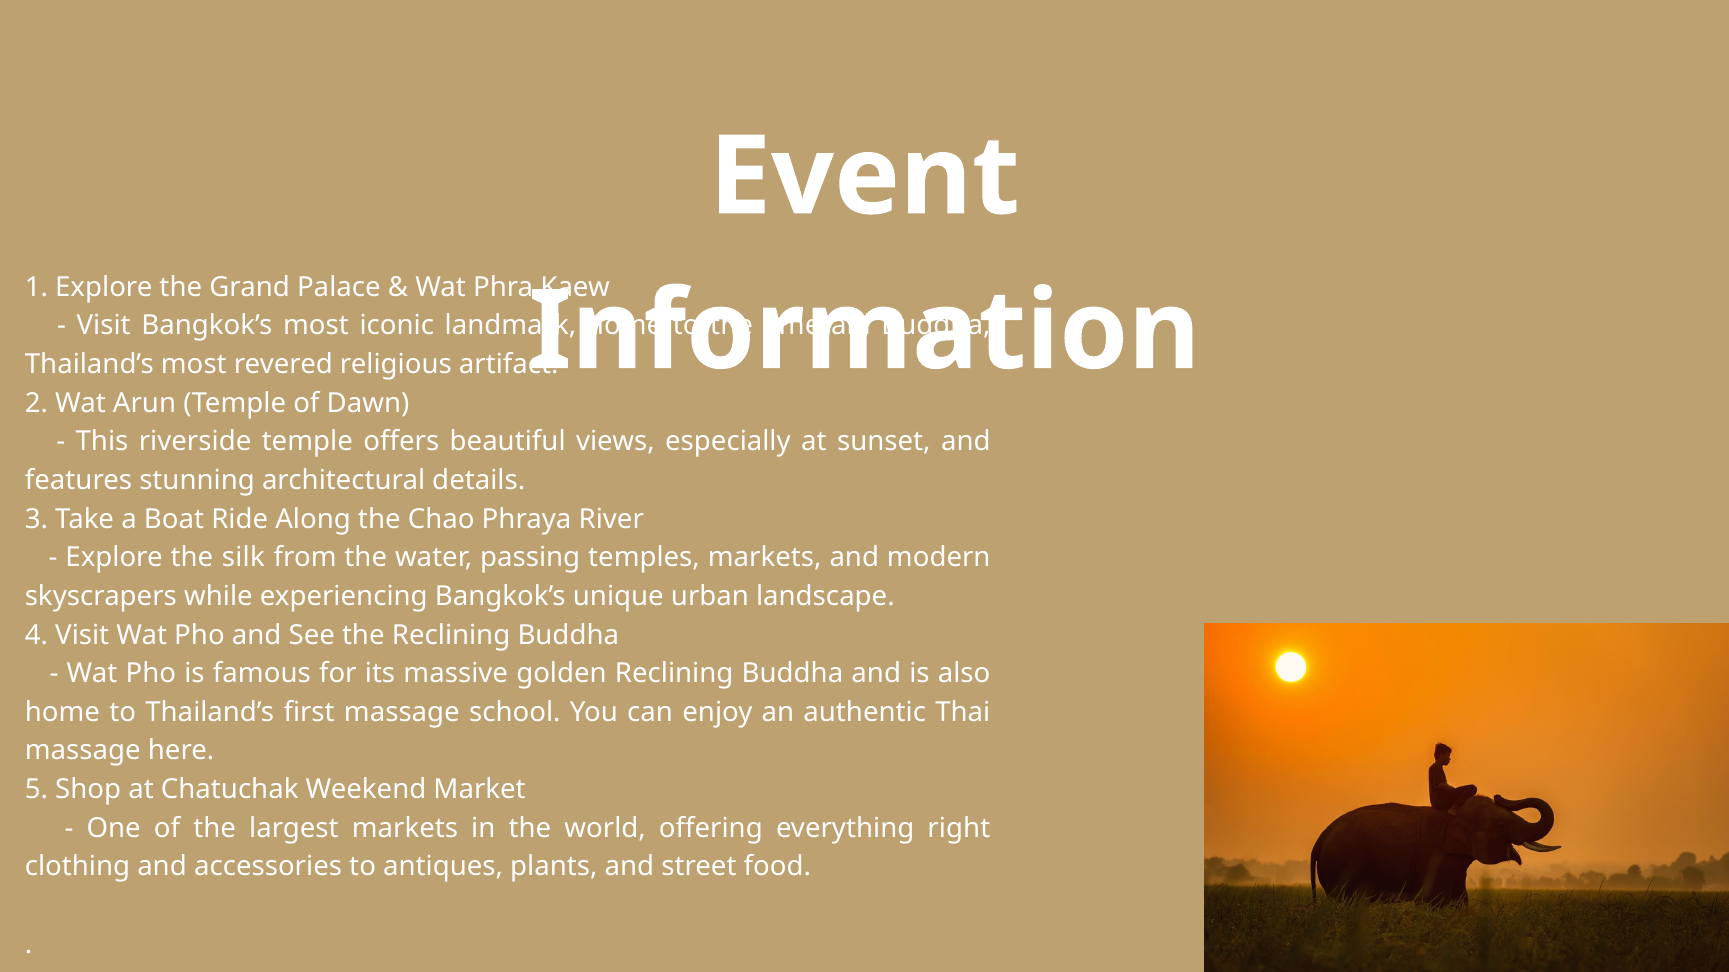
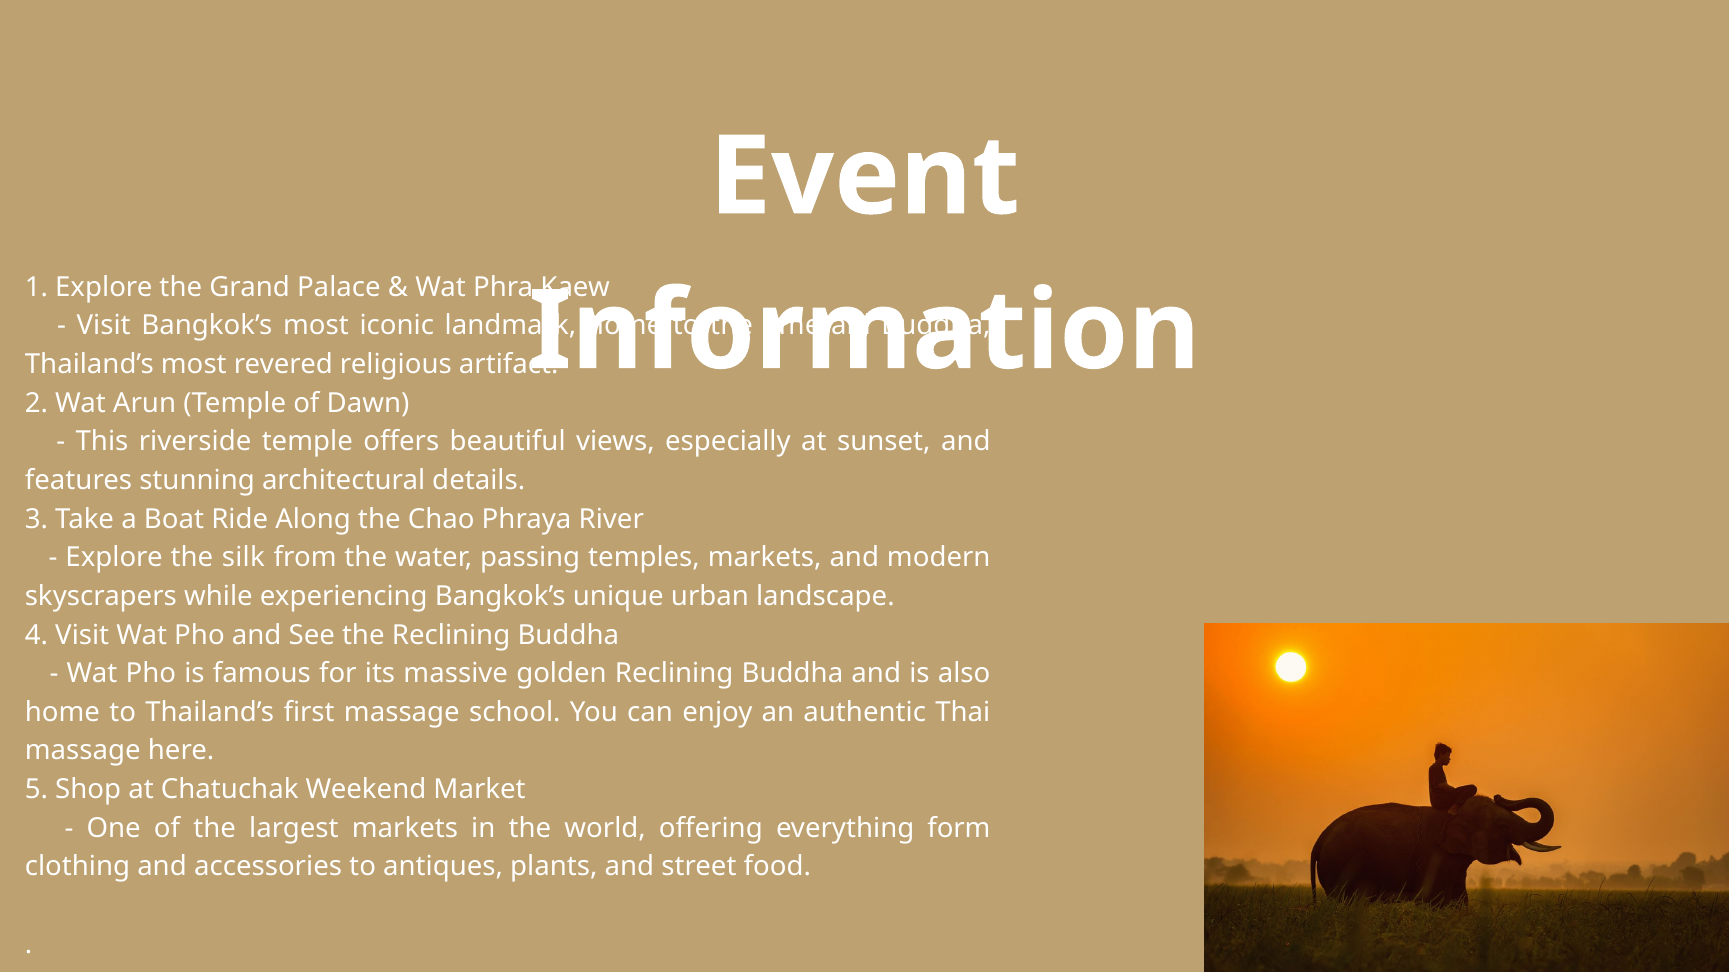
right: right -> form (959, 829)
